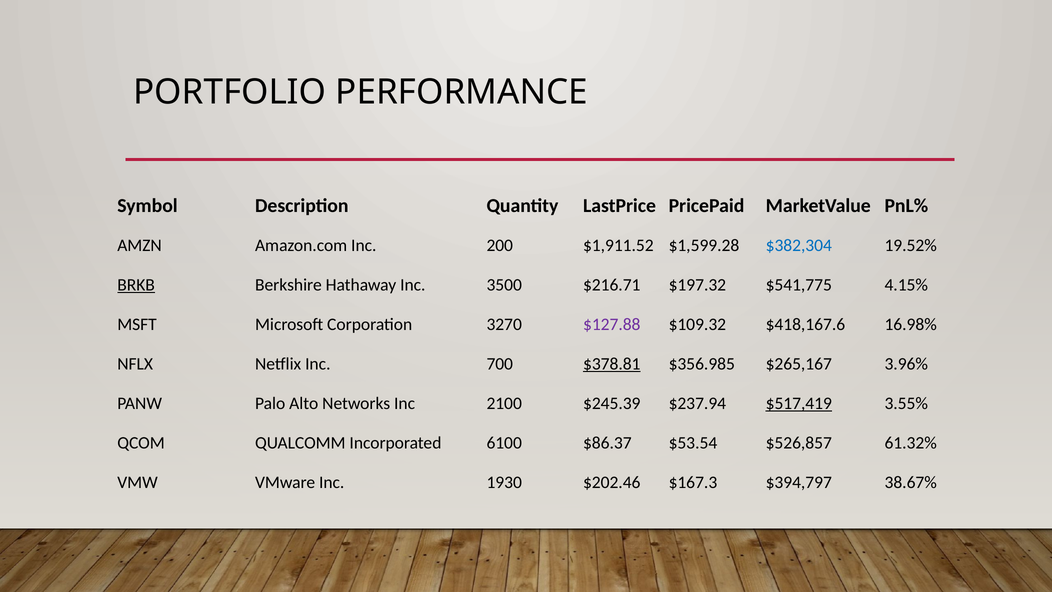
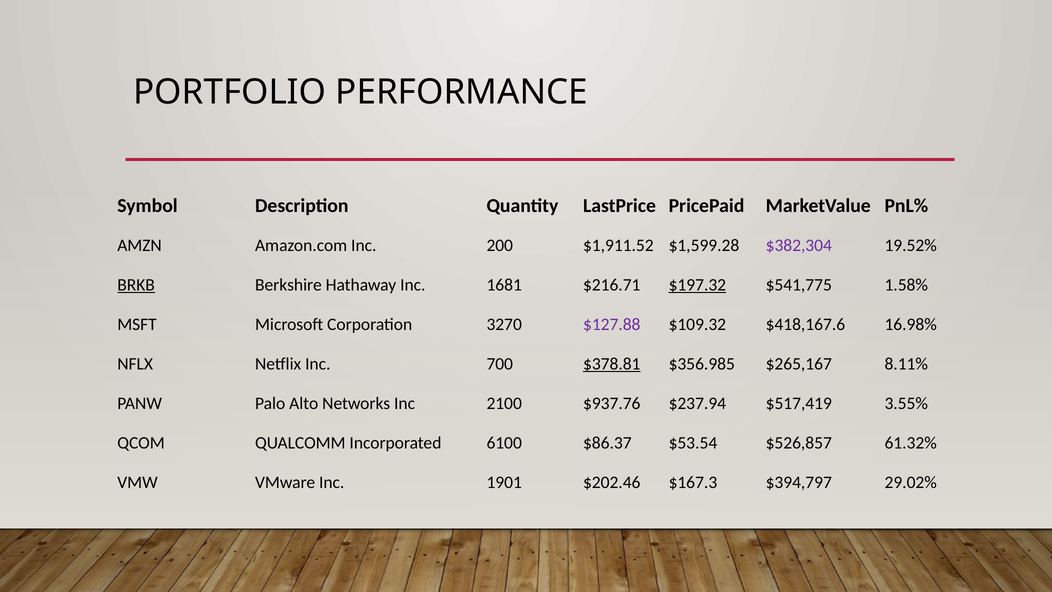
$382,304 colour: blue -> purple (799, 245)
3500: 3500 -> 1681 (504, 285)
$197.32 underline: none -> present (697, 285)
4.15%: 4.15% -> 1.58% (906, 285)
3.96%: 3.96% -> 8.11% (906, 364)
$245.39: $245.39 -> $937.76 (612, 403)
$517,419 underline: present -> none (799, 403)
1930: 1930 -> 1901 (504, 482)
38.67%: 38.67% -> 29.02% (911, 482)
